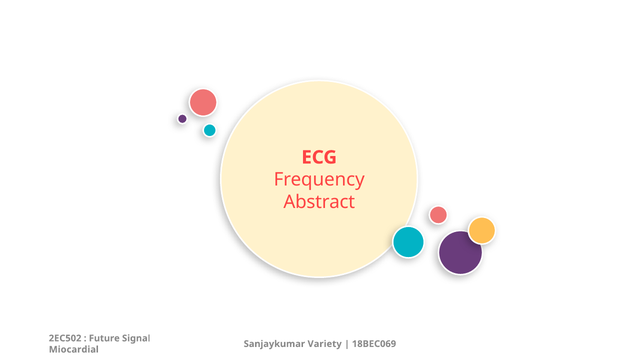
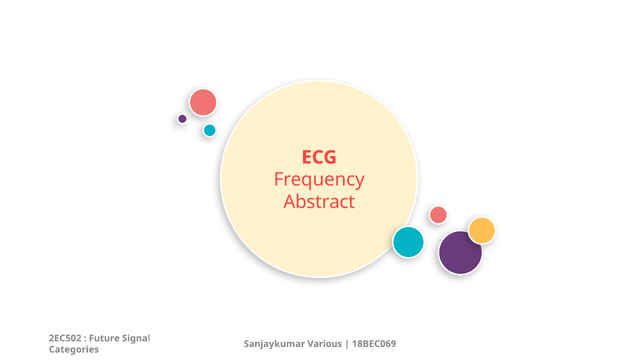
Variety: Variety -> Various (325, 344)
Miocardial: Miocardial -> Categories (74, 349)
